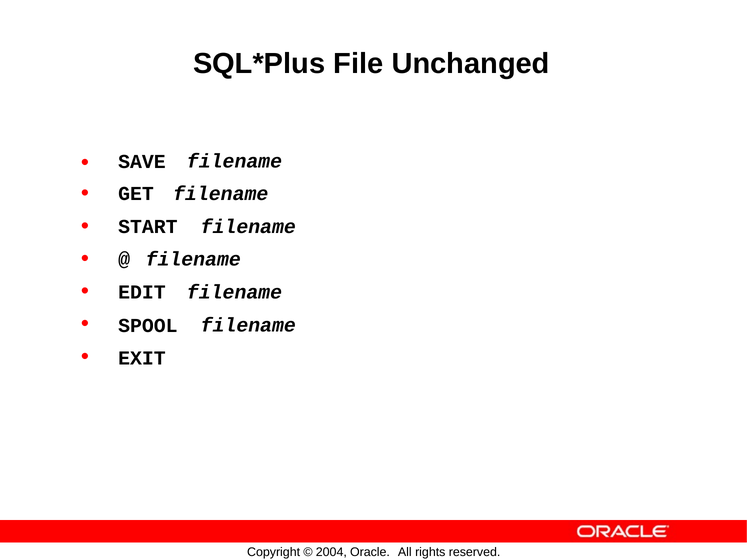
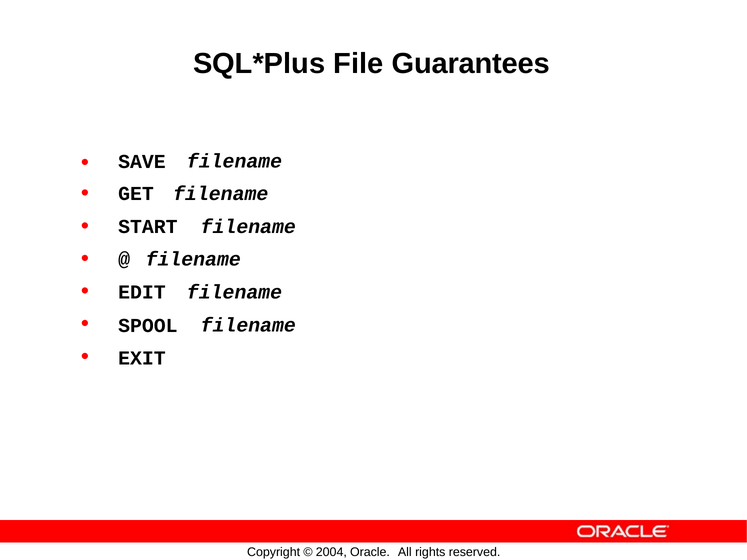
Unchanged: Unchanged -> Guarantees (471, 64)
